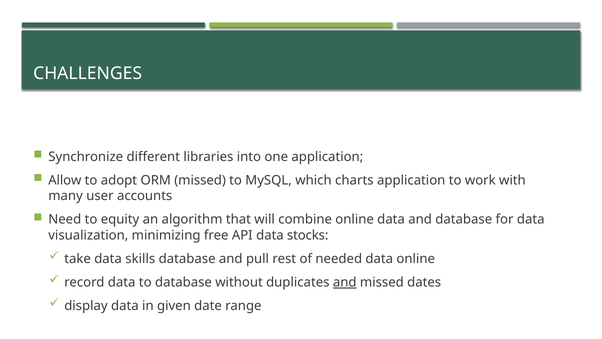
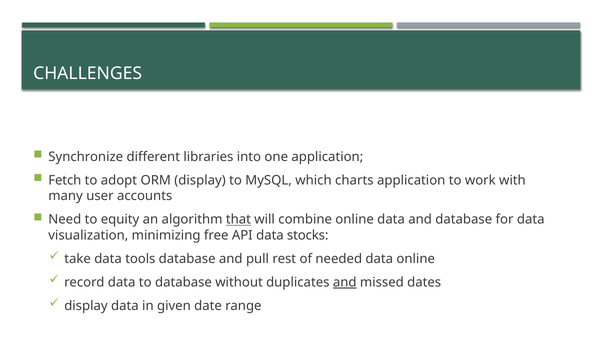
Allow: Allow -> Fetch (65, 180)
ORM missed: missed -> display (200, 180)
that underline: none -> present (238, 219)
skills: skills -> tools (140, 259)
